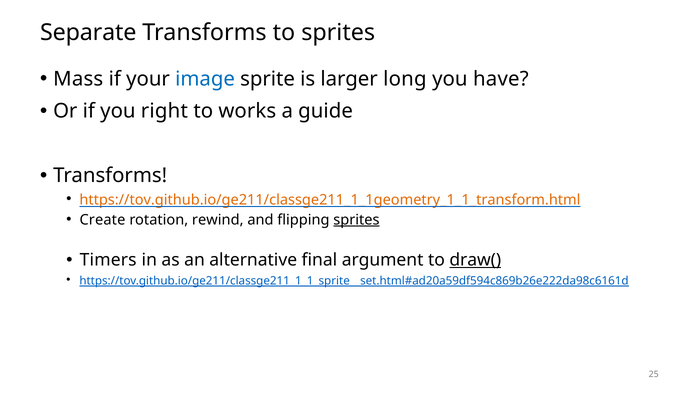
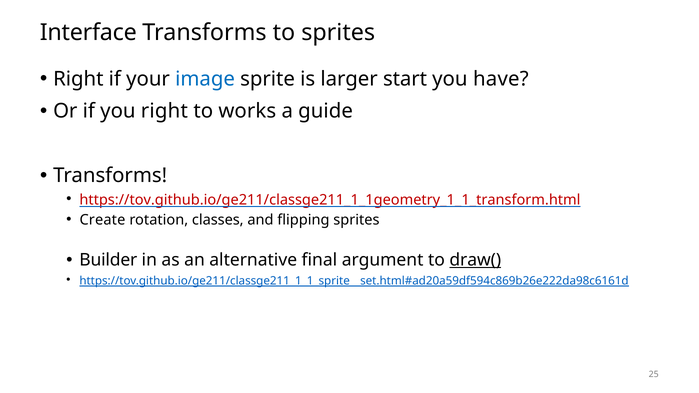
Separate: Separate -> Interface (88, 33)
Mass: Mass -> Right (78, 79)
long: long -> start (405, 79)
https://tov.github.io/ge211/classge211_1_1geometry_1_1_transform.html colour: orange -> red (330, 200)
rewind: rewind -> classes (218, 220)
sprites underline: present -> none (356, 220)
Timers: Timers -> Builder (108, 260)
